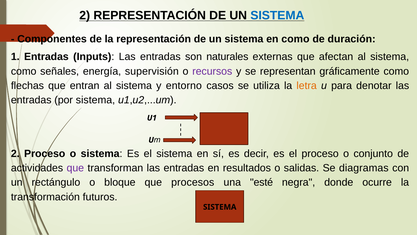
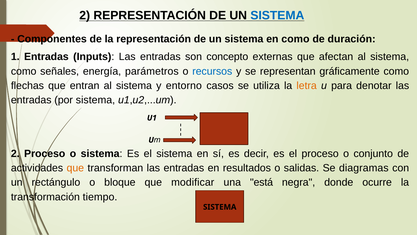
naturales: naturales -> concepto (227, 57)
supervisión: supervisión -> parámetros (152, 71)
recursos colour: purple -> blue (212, 71)
que colour: purple -> orange (75, 168)
procesos: procesos -> modificar (193, 182)
esté: esté -> está (262, 182)
futuros: futuros -> tiempo (100, 197)
